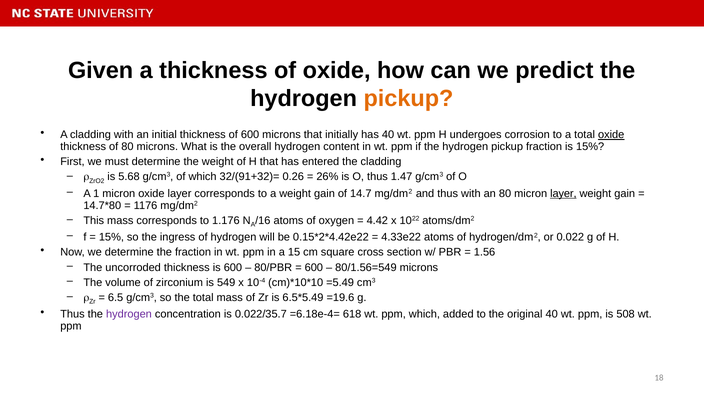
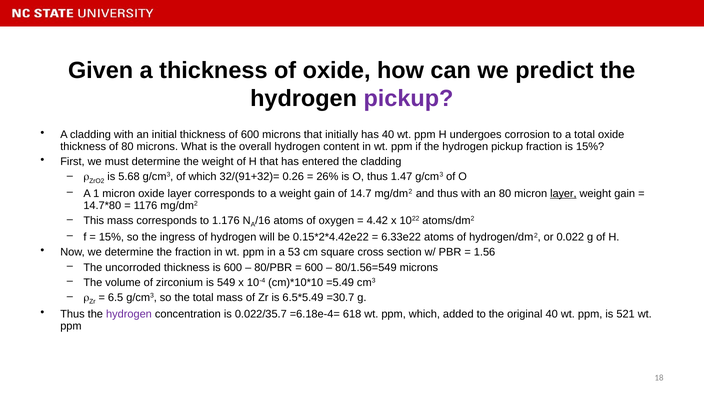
pickup colour: orange -> purple (408, 99)
oxide underline: present -> none (611, 135)
4.33e22: 4.33e22 -> 6.33e22 (401, 237)
15: 15 -> 53 (294, 252)
=19.6: =19.6 -> =30.7 (340, 297)
508: 508 -> 521 (626, 314)
